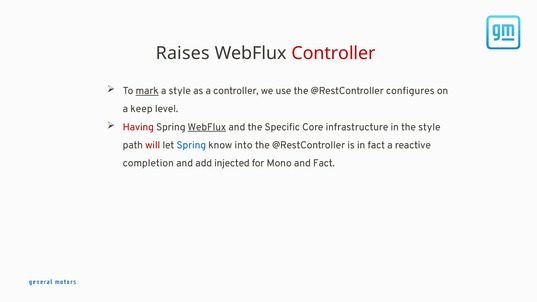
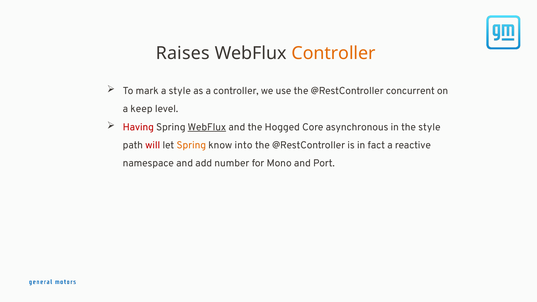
Controller colour: red -> orange (334, 53)
mark underline: present -> none (147, 91)
configures: configures -> concurrent (410, 91)
Specific: Specific -> Hogged (282, 127)
infrastructure: infrastructure -> asynchronous (357, 127)
Spring colour: blue -> orange (191, 145)
completion: completion -> namespace (148, 163)
injected: injected -> number (232, 163)
and Fact: Fact -> Port (324, 163)
